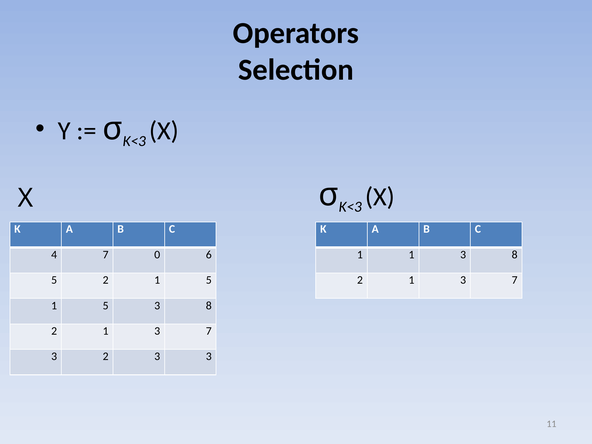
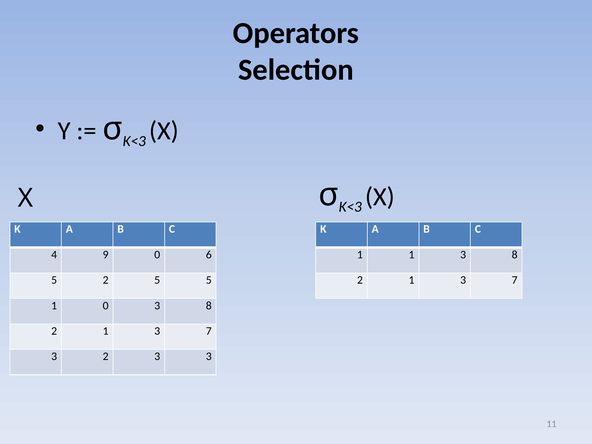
4 7: 7 -> 9 (106, 255)
5 2 1: 1 -> 5 (157, 280)
5: 5 -> 0 (106, 306)
